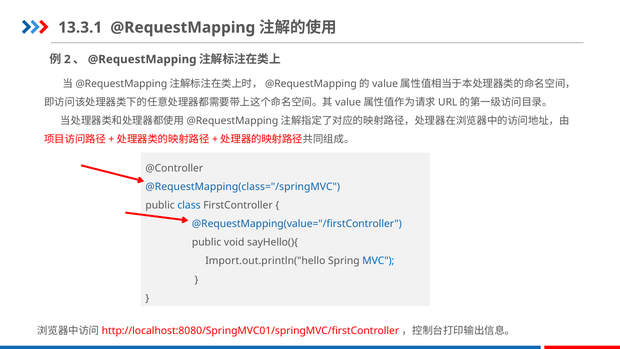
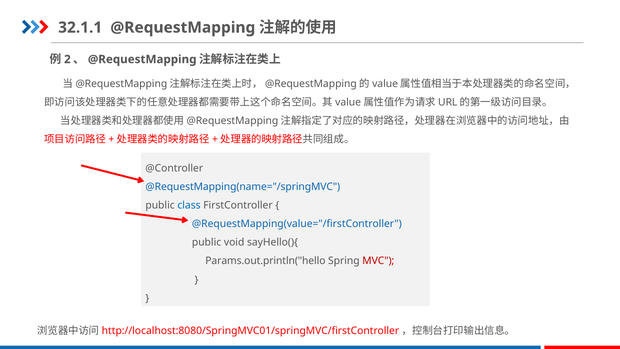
13.3.1: 13.3.1 -> 32.1.1 (80, 28)
@RequestMapping(class="/springMVC: @RequestMapping(class="/springMVC -> @RequestMapping(name="/springMVC (243, 187)
Import.out.println("hello: Import.out.println("hello -> Params.out.println("hello (265, 261)
MVC colour: blue -> red (378, 261)
